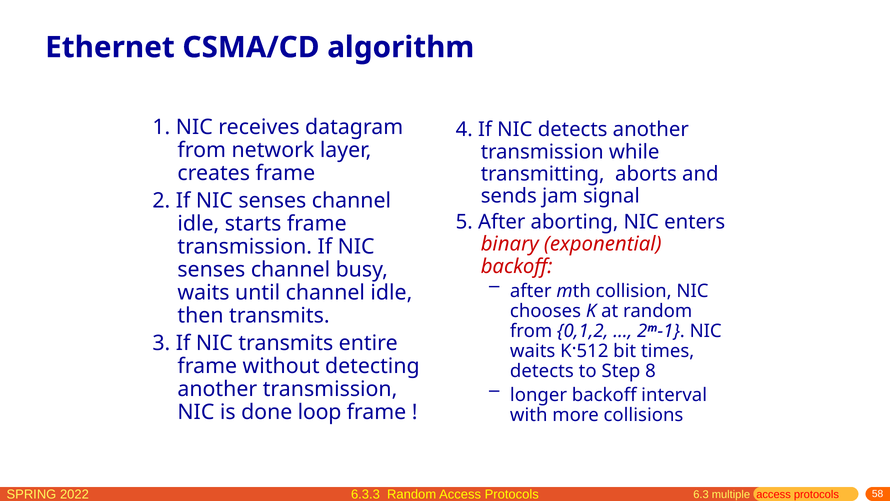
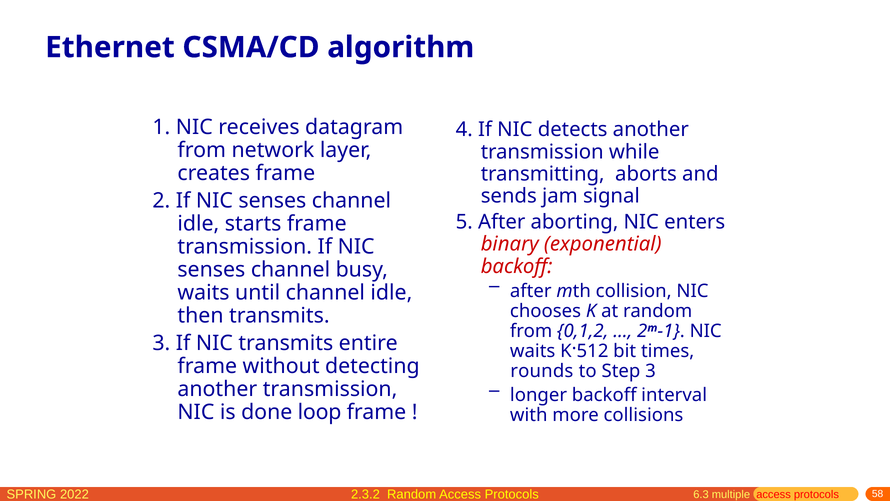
detects: detects -> rounds (542, 371)
Step 8: 8 -> 3 (650, 371)
6.3.3: 6.3.3 -> 2.3.2 (365, 494)
